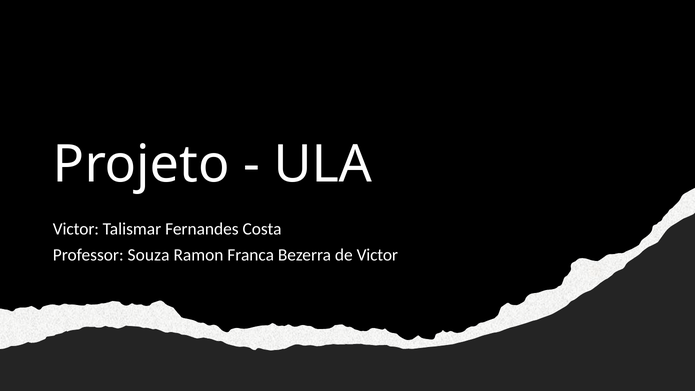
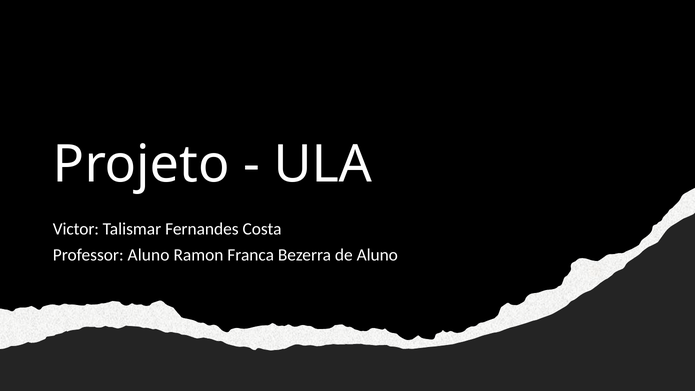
Professor Souza: Souza -> Aluno (149, 255)
de Victor: Victor -> Aluno (377, 255)
